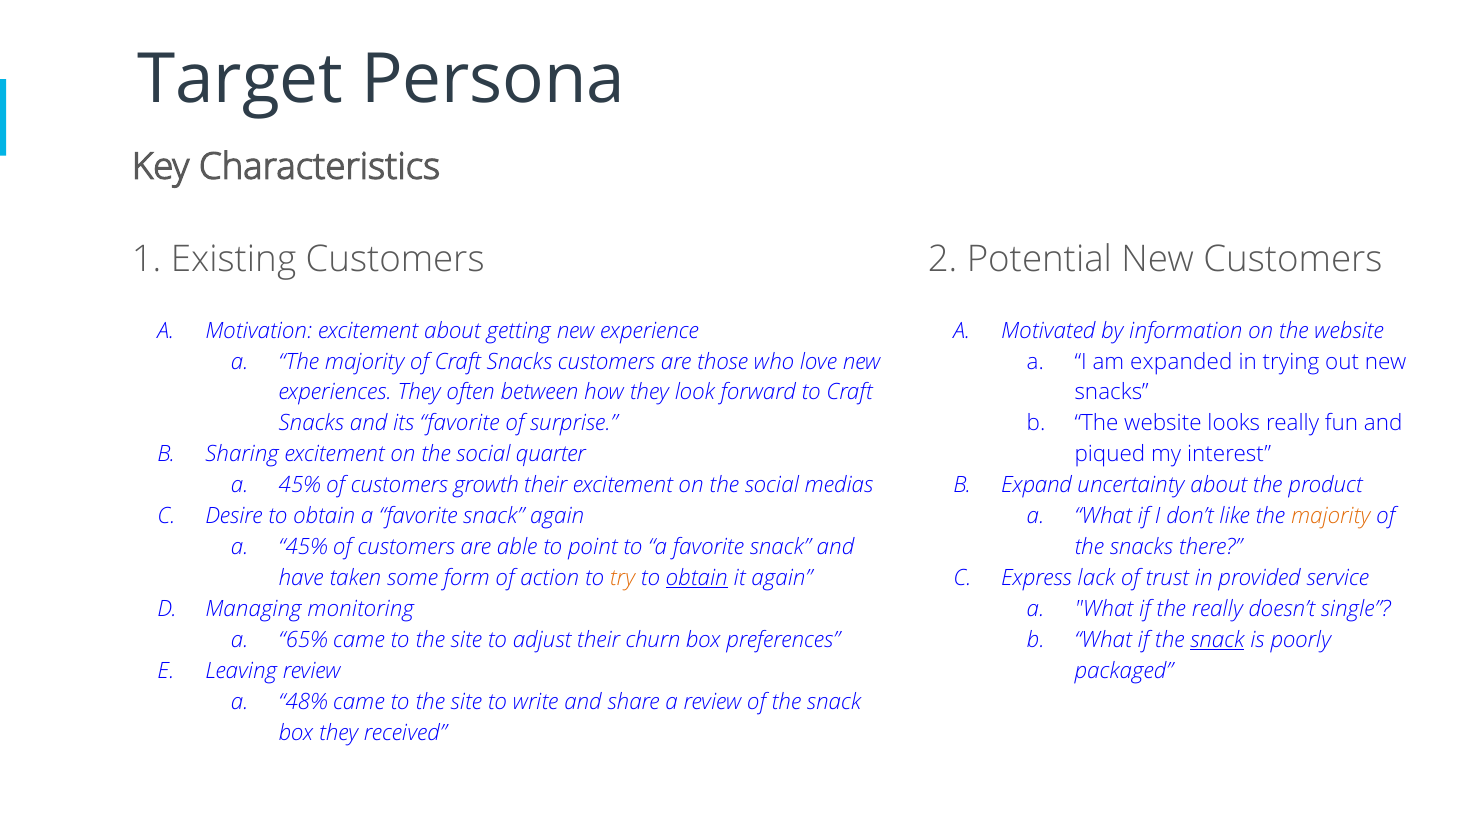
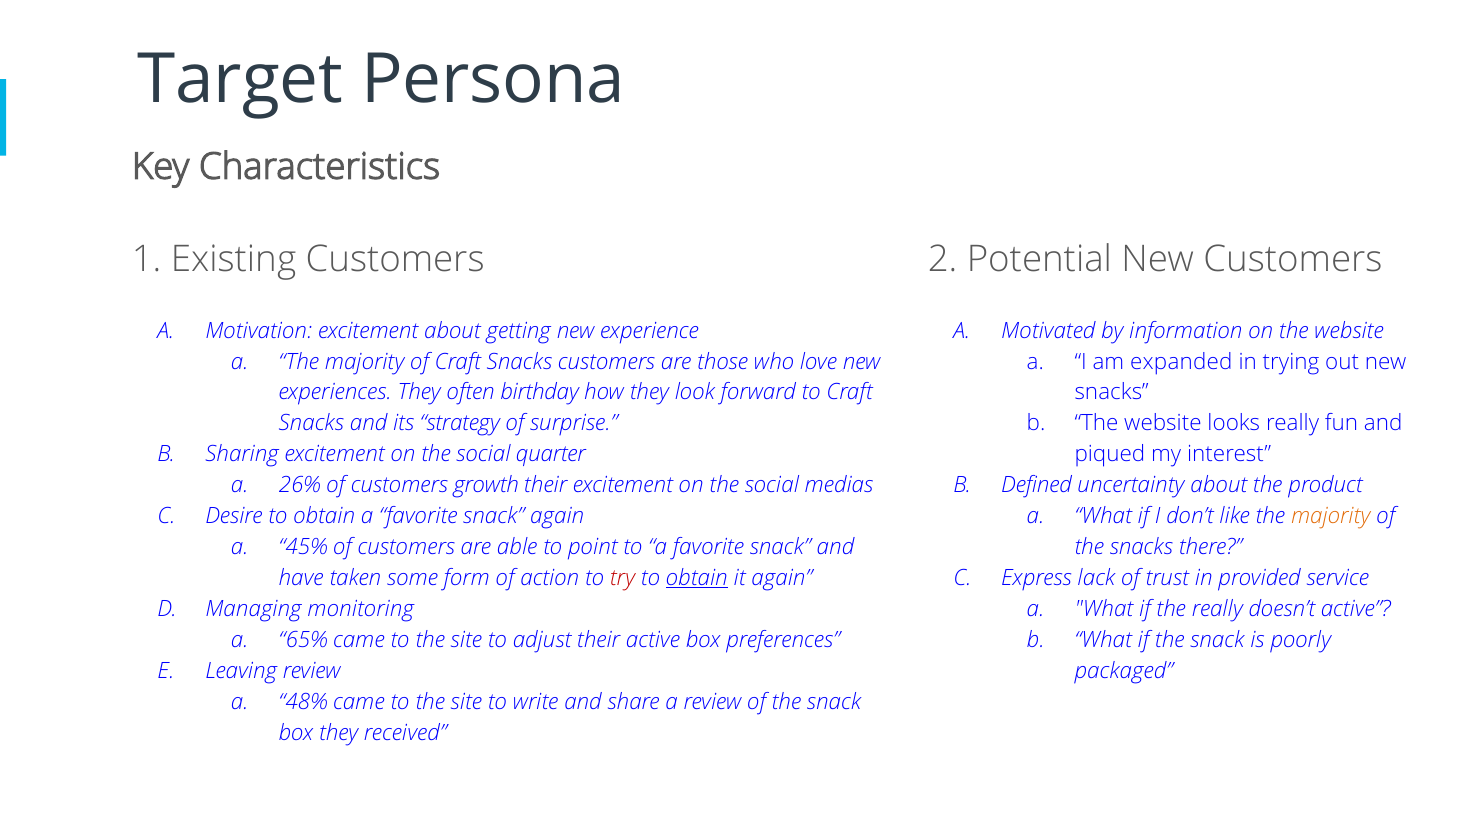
between: between -> birthday (540, 392)
its favorite: favorite -> strategy (460, 423)
45%: 45% -> 26% (300, 485)
Expand: Expand -> Defined (1036, 485)
try colour: orange -> red (623, 578)
doesn’t single: single -> active (1356, 609)
their churn: churn -> active (653, 640)
snack underline: present -> none (1217, 640)
